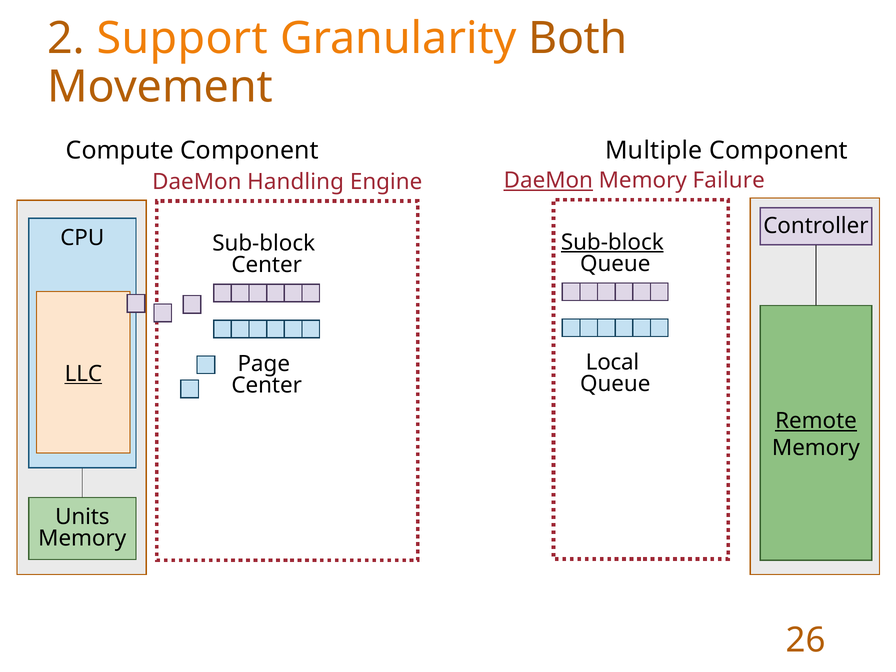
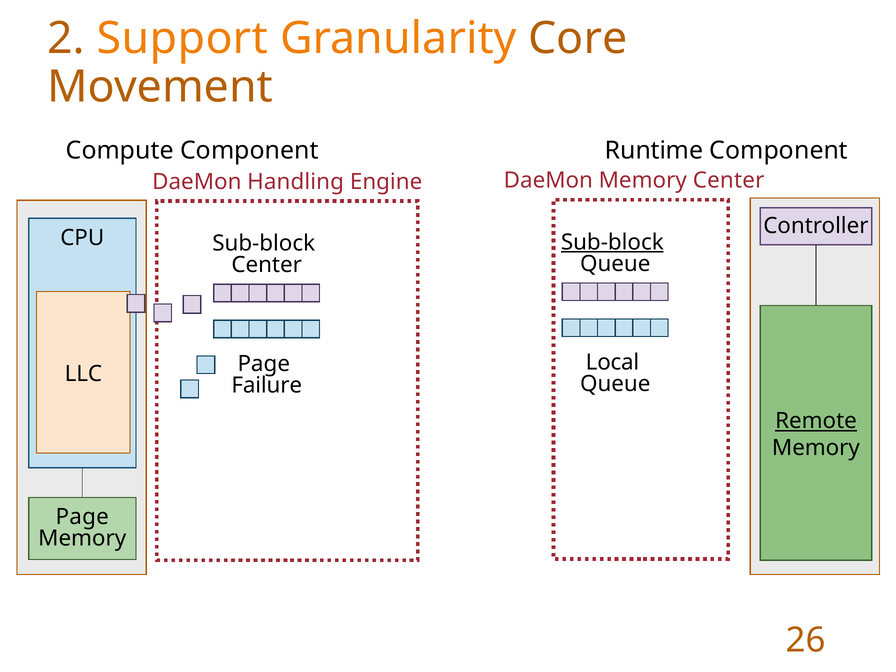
Both: Both -> Core (578, 39)
Multiple: Multiple -> Runtime (654, 151)
DaeMon underline: present -> none (548, 180)
Memory Failure: Failure -> Center (729, 180)
LLC underline: present -> none (83, 374)
Center: Center -> Failure (267, 385)
Units: Units -> Page (82, 517)
